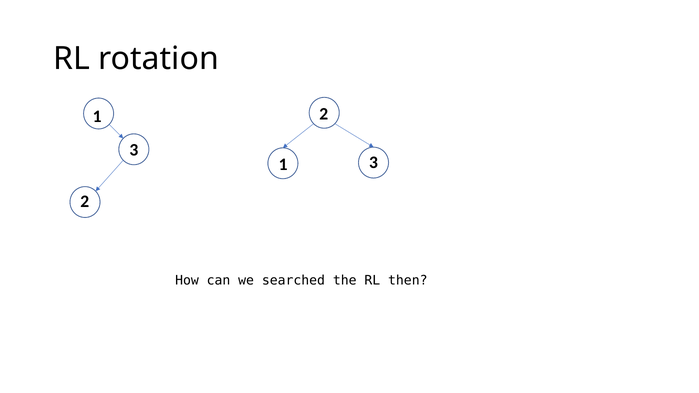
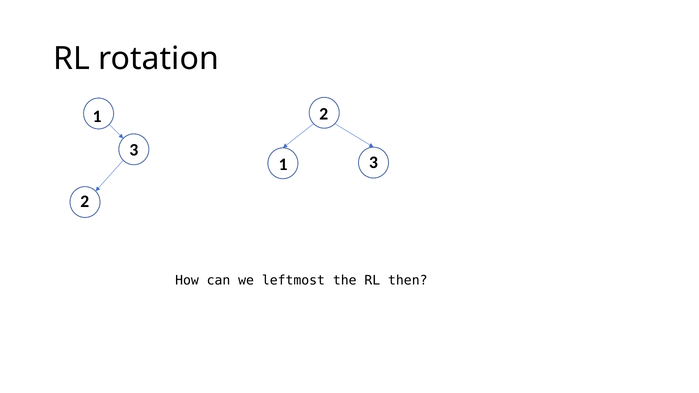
searched: searched -> leftmost (293, 281)
